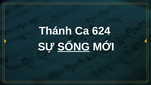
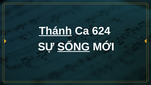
Thánh underline: none -> present (55, 31)
